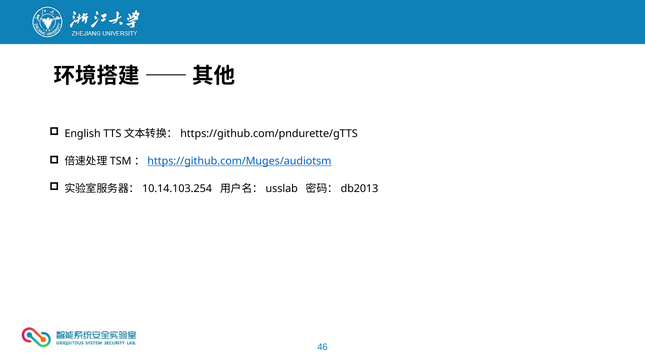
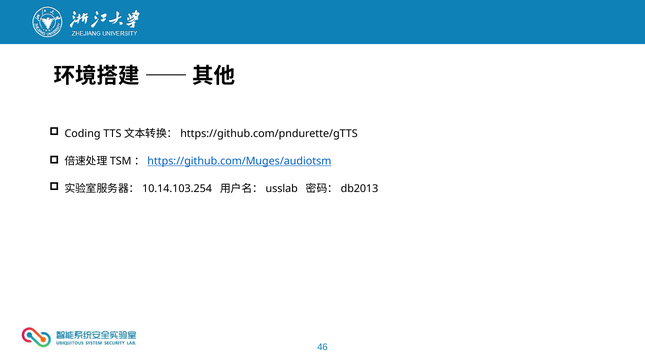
English: English -> Coding (83, 133)
